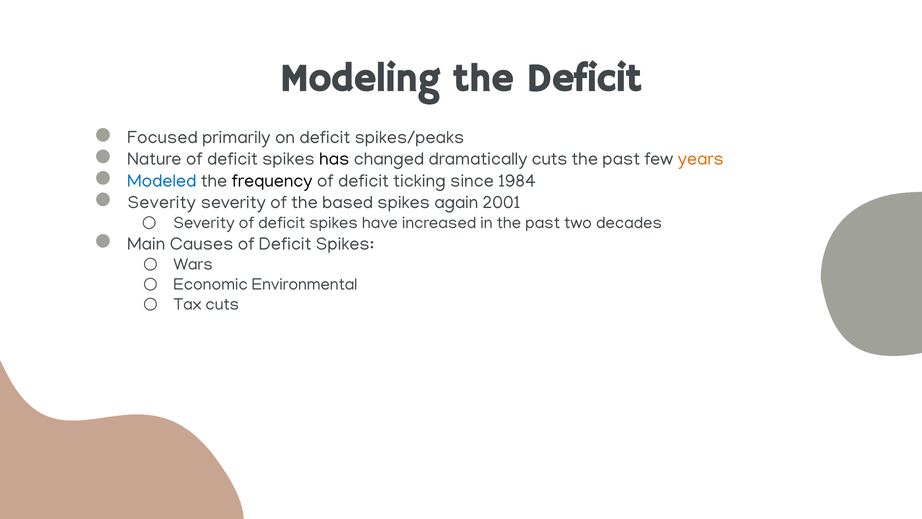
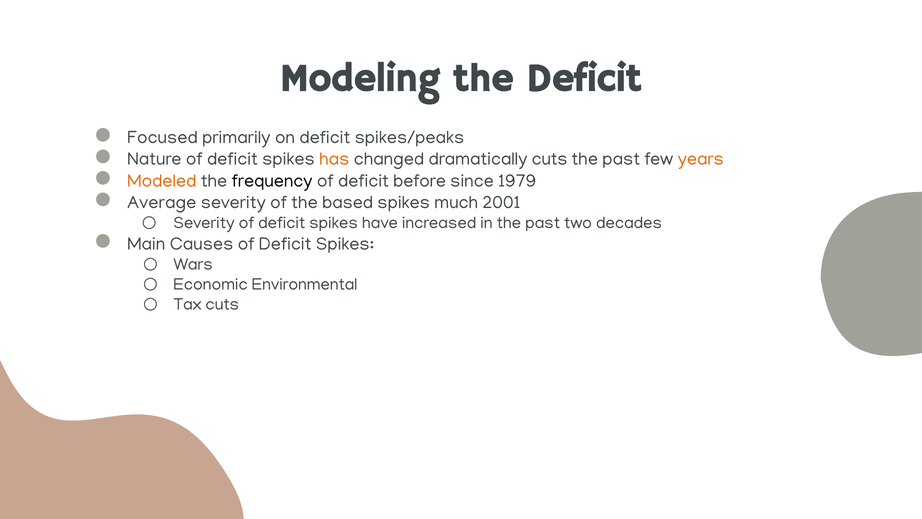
has colour: black -> orange (334, 159)
Modeled colour: blue -> orange (162, 180)
ticking: ticking -> before (420, 180)
1984: 1984 -> 1979 (517, 180)
Severity: Severity -> Average (162, 202)
again: again -> much (456, 202)
